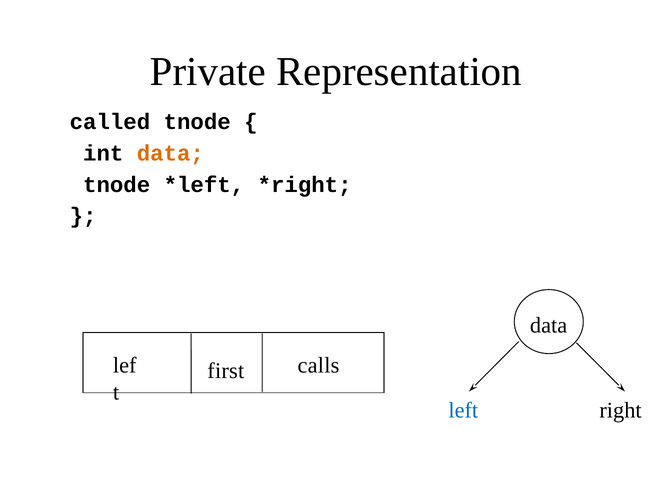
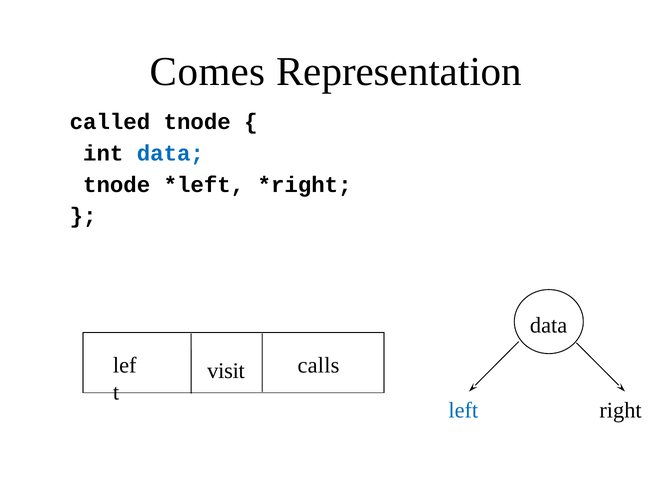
Private: Private -> Comes (208, 71)
data colour: orange -> blue (170, 153)
first: first -> visit (226, 370)
